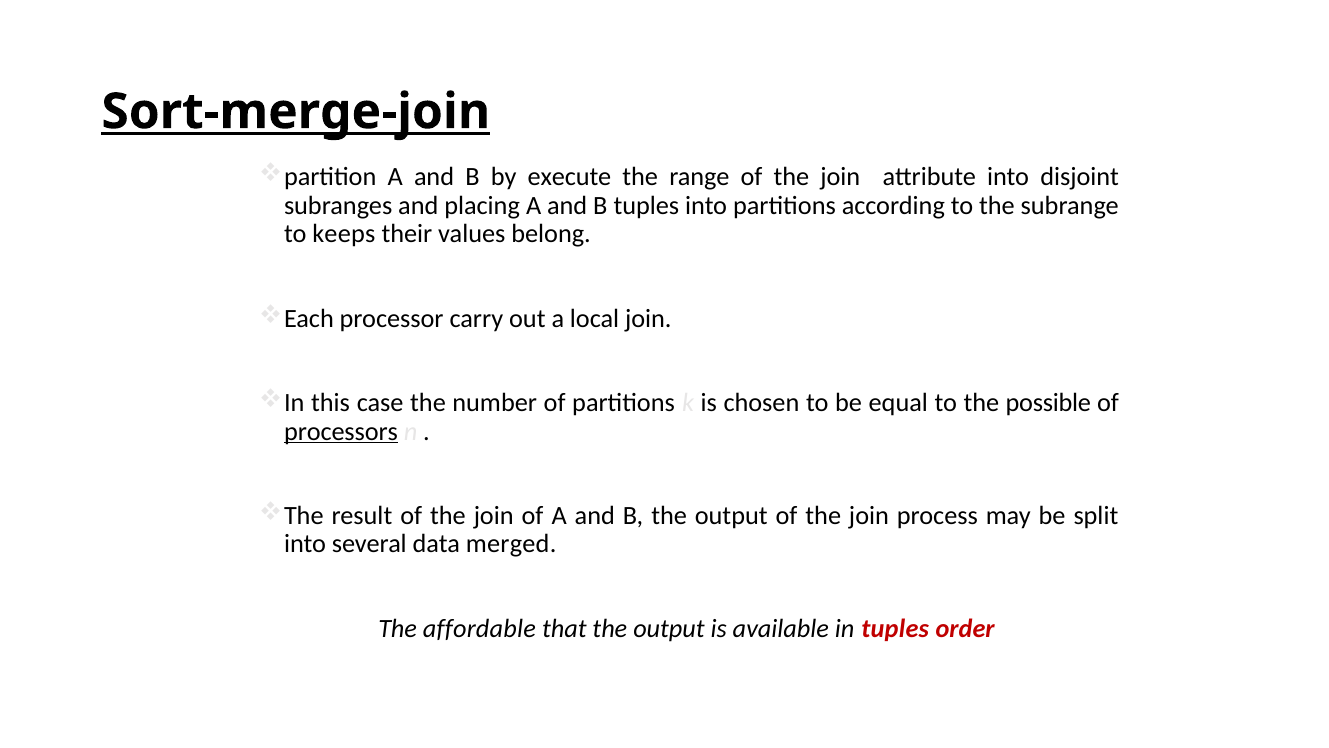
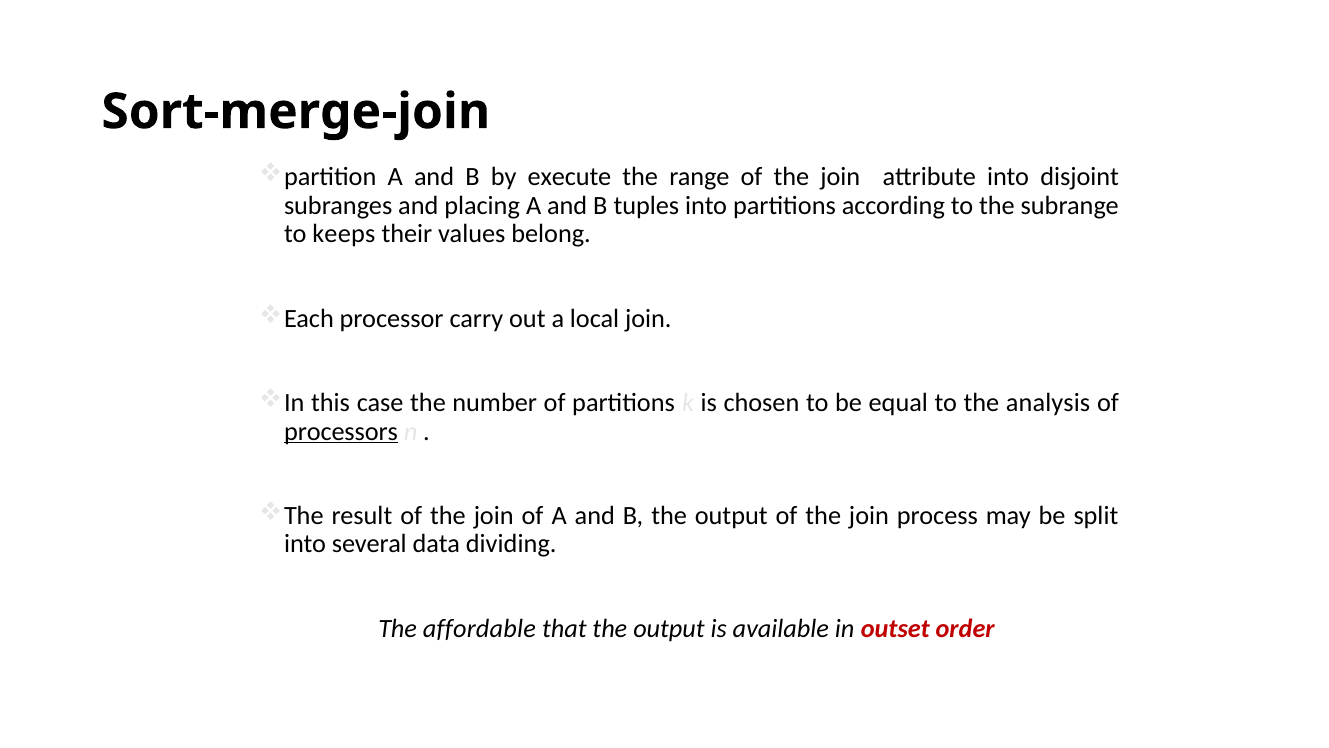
Sort-merge-join underline: present -> none (296, 112)
possible: possible -> analysis (1048, 403)
merged: merged -> dividing (511, 544)
in tuples: tuples -> outset (895, 628)
